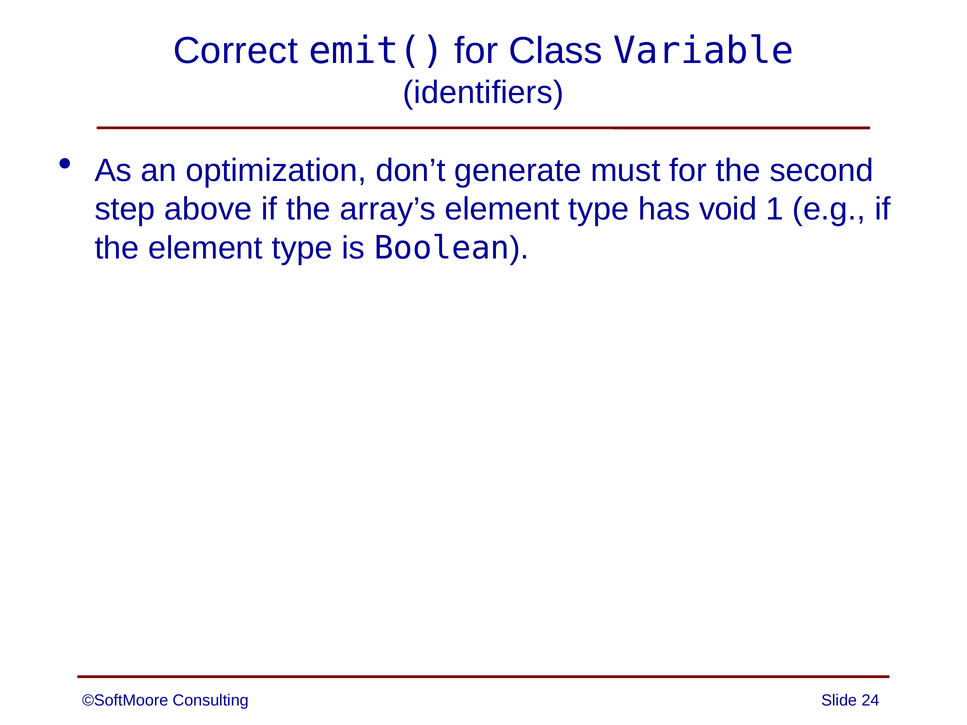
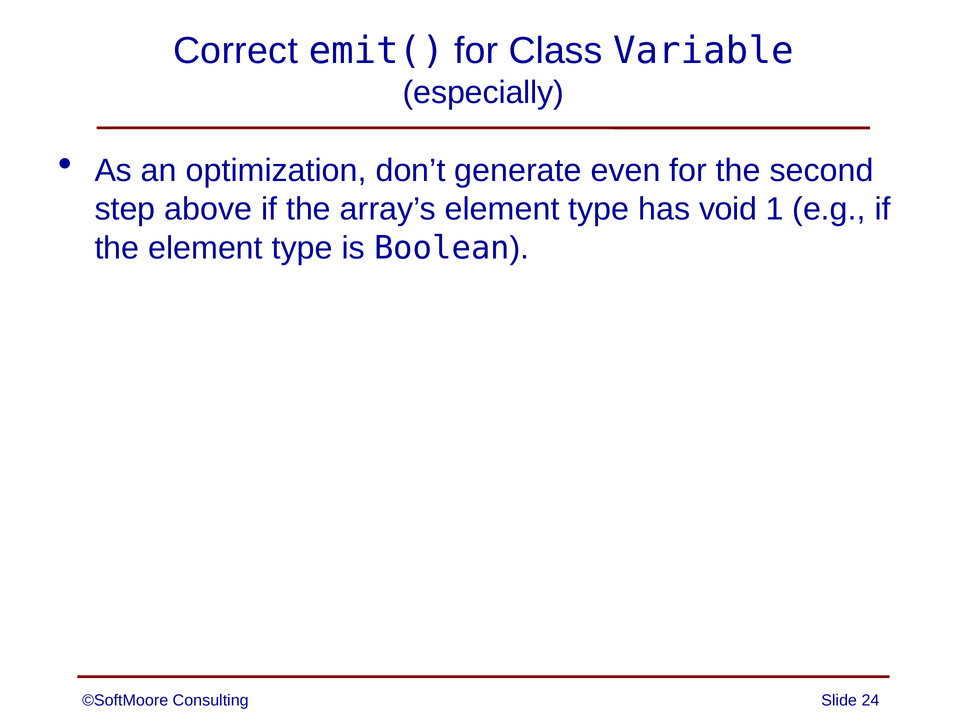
identifiers: identifiers -> especially (484, 93)
must: must -> even (626, 171)
